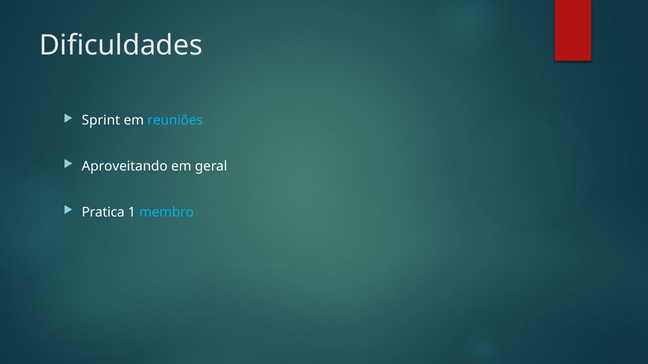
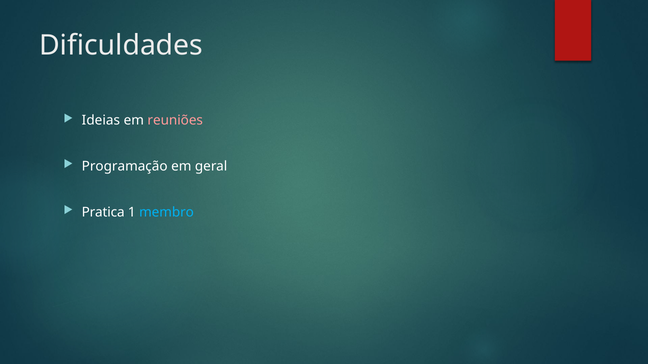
Sprint: Sprint -> Ideias (101, 121)
reuniões colour: light blue -> pink (175, 121)
Aproveitando: Aproveitando -> Programação (125, 167)
